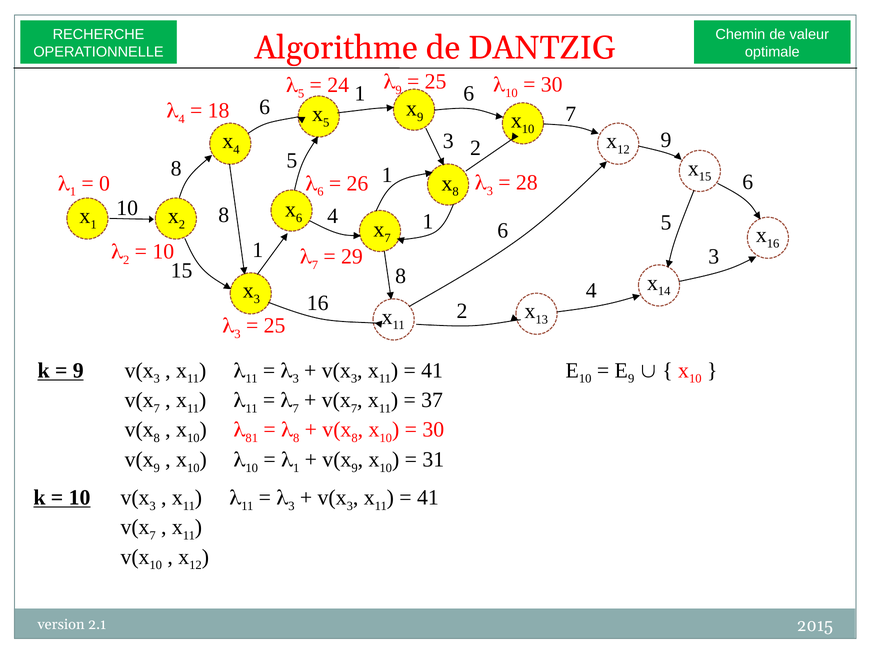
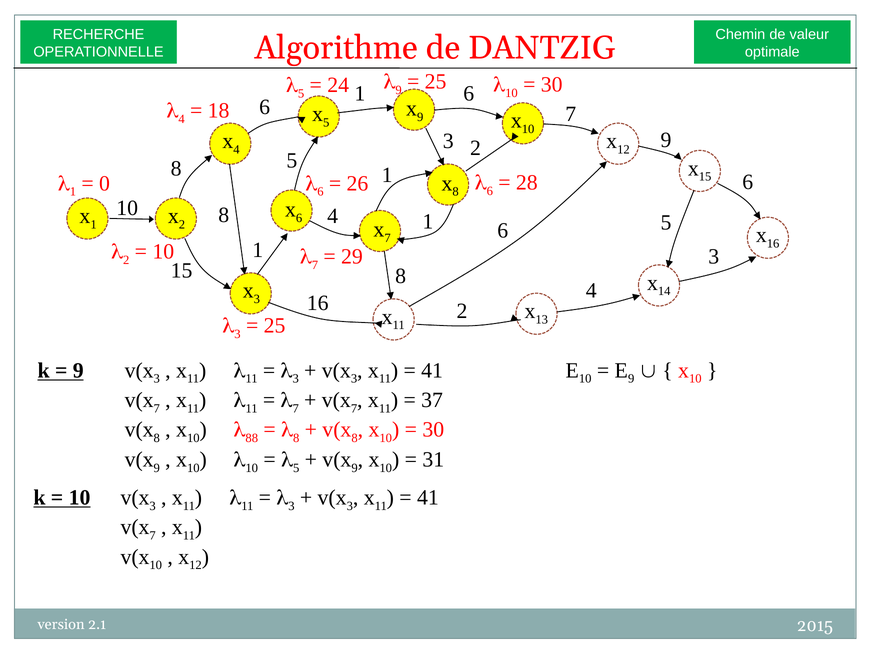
3: 3 -> 6 (490, 191)
81: 81 -> 88 (252, 438)
1: 1 -> 5 (296, 468)
